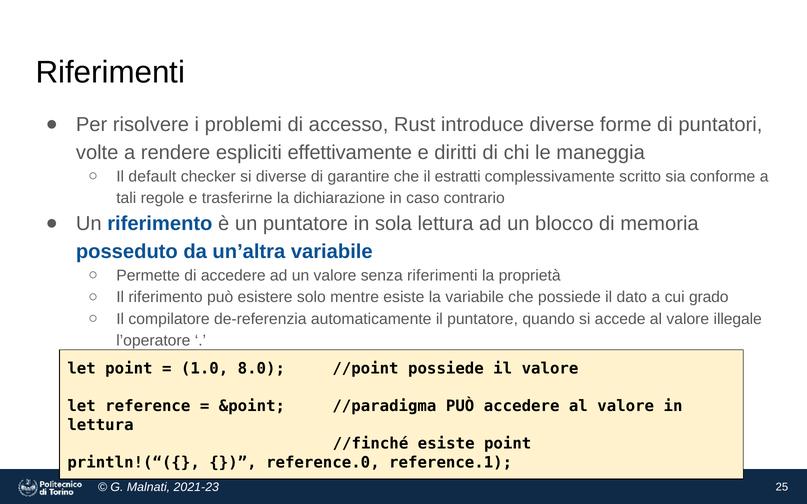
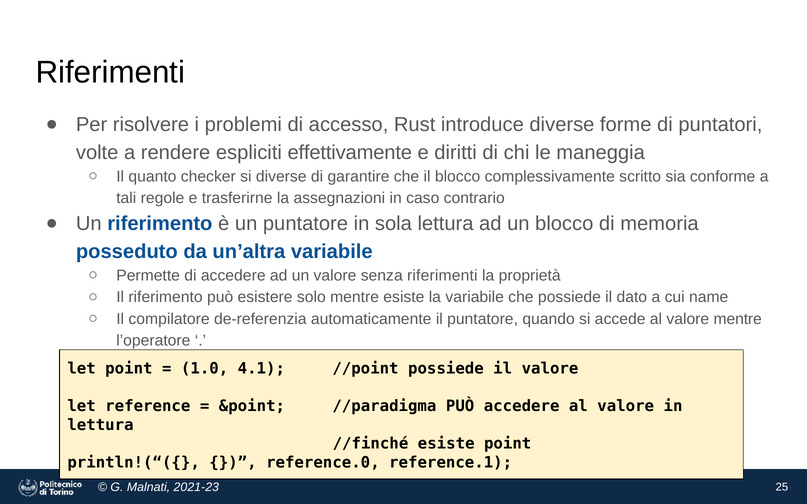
default: default -> quanto (152, 177)
il estratti: estratti -> blocco (458, 177)
dichiarazione: dichiarazione -> assegnazioni (339, 198)
grado: grado -> name (709, 297)
valore illegale: illegale -> mentre (738, 319)
8.0: 8.0 -> 4.1 (261, 369)
